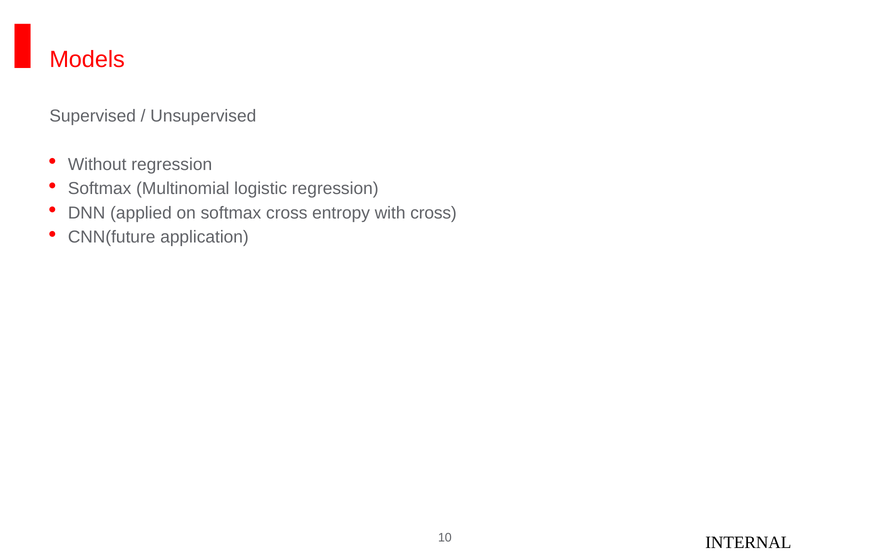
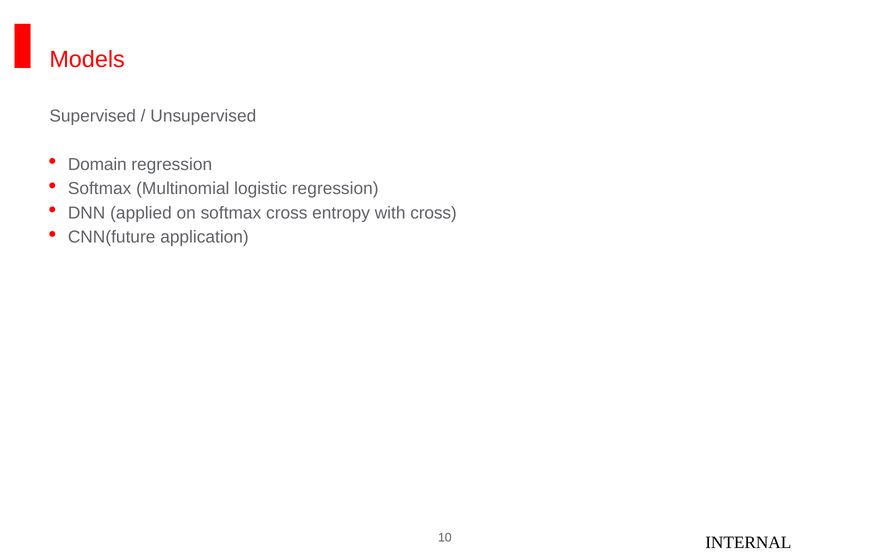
Without: Without -> Domain (97, 164)
